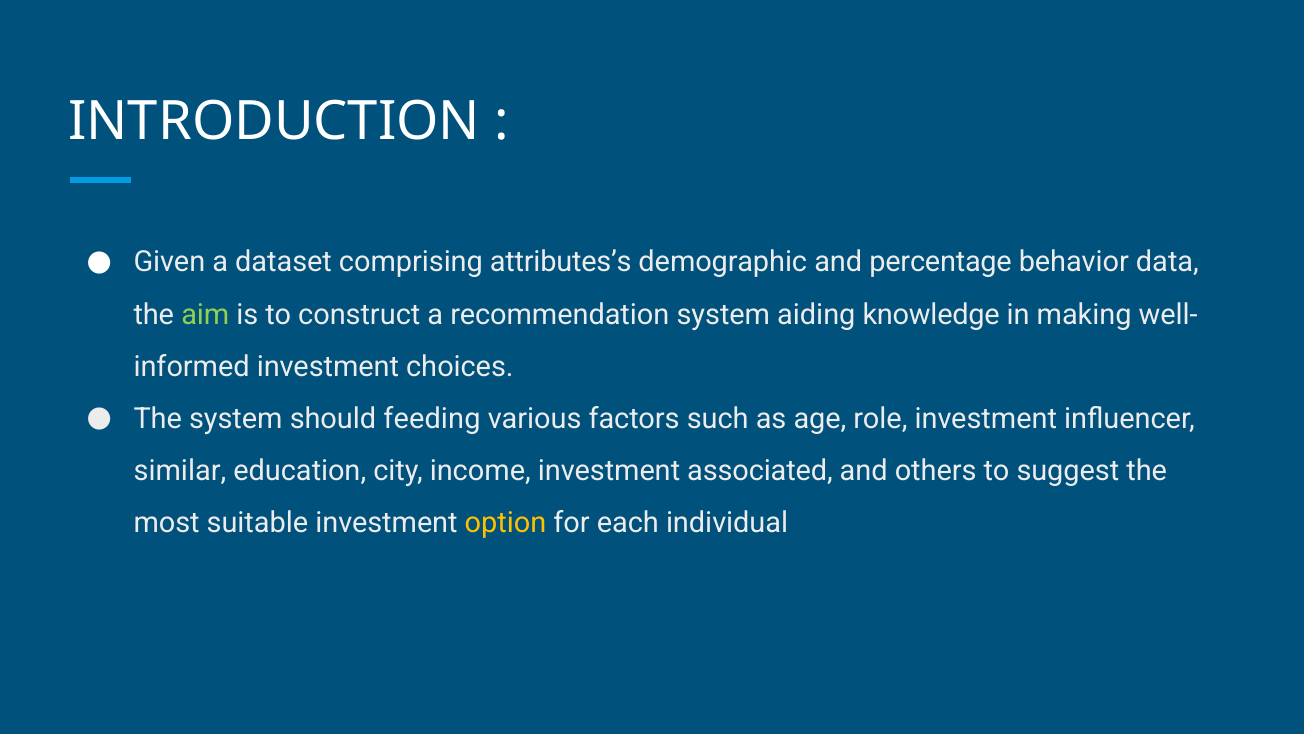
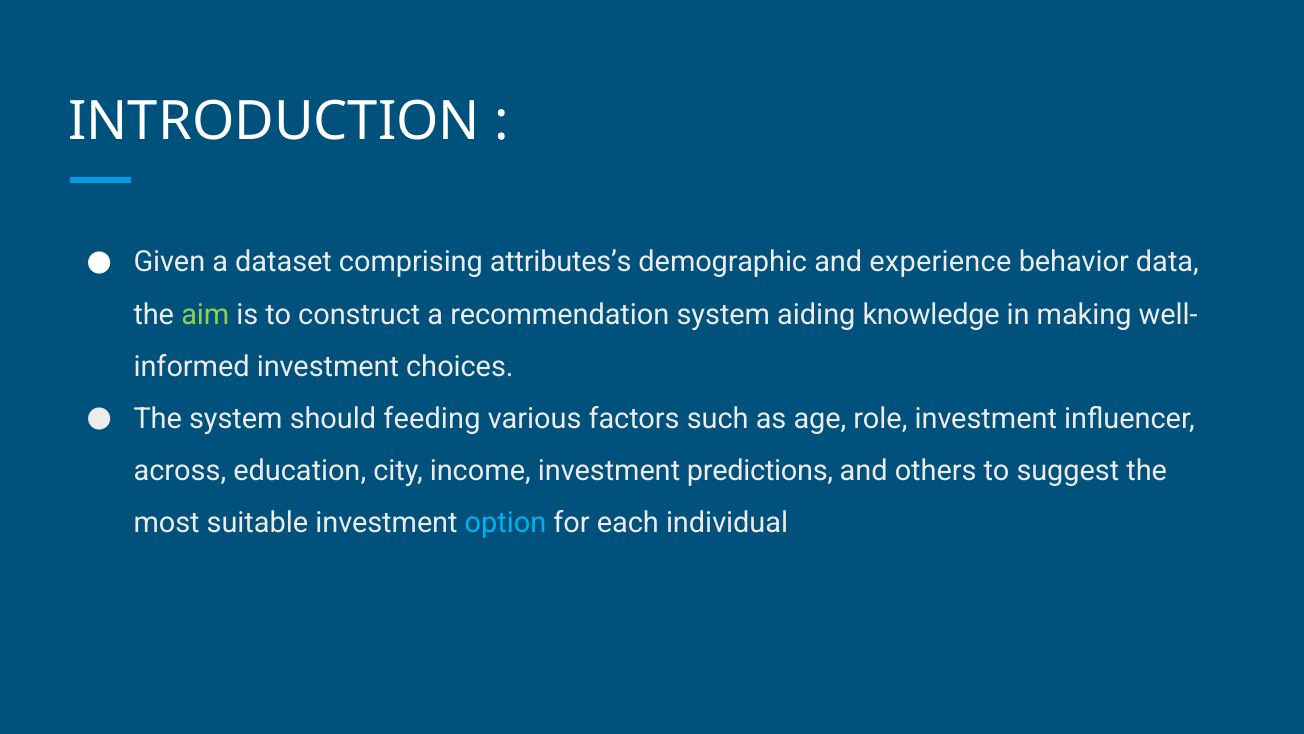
percentage: percentage -> experience (940, 262)
similar: similar -> across (180, 470)
associated: associated -> predictions (760, 470)
option colour: yellow -> light blue (506, 522)
